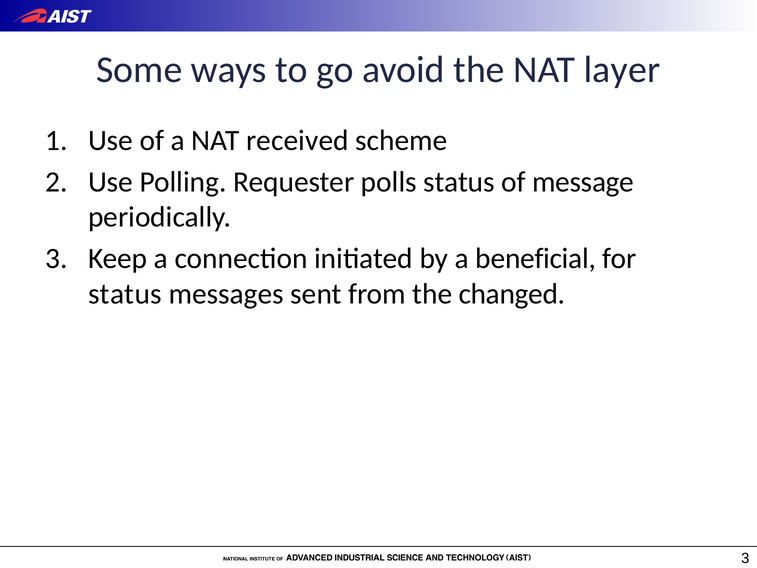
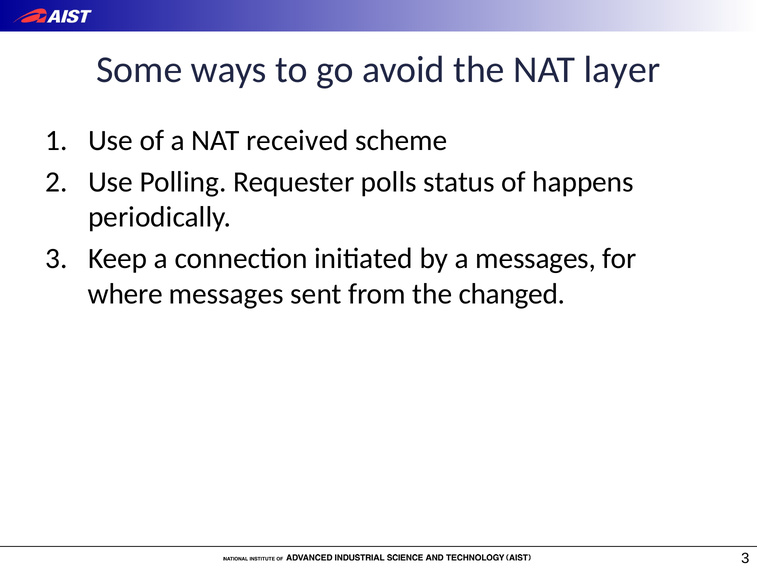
message: message -> happens (583, 182)
a beneficial: beneficial -> messages (536, 258)
status: status -> where (125, 294)
